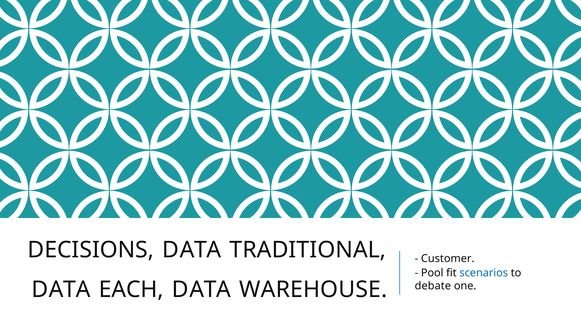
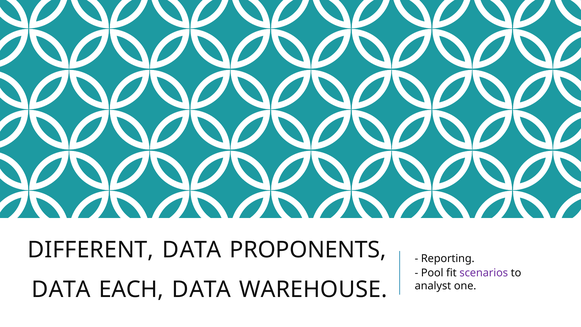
DECISIONS: DECISIONS -> DIFFERENT (91, 250)
TRADITIONAL: TRADITIONAL -> PROPONENTS (308, 250)
Customer: Customer -> Reporting (448, 258)
scenarios colour: blue -> purple (484, 273)
debate: debate -> analyst (433, 286)
